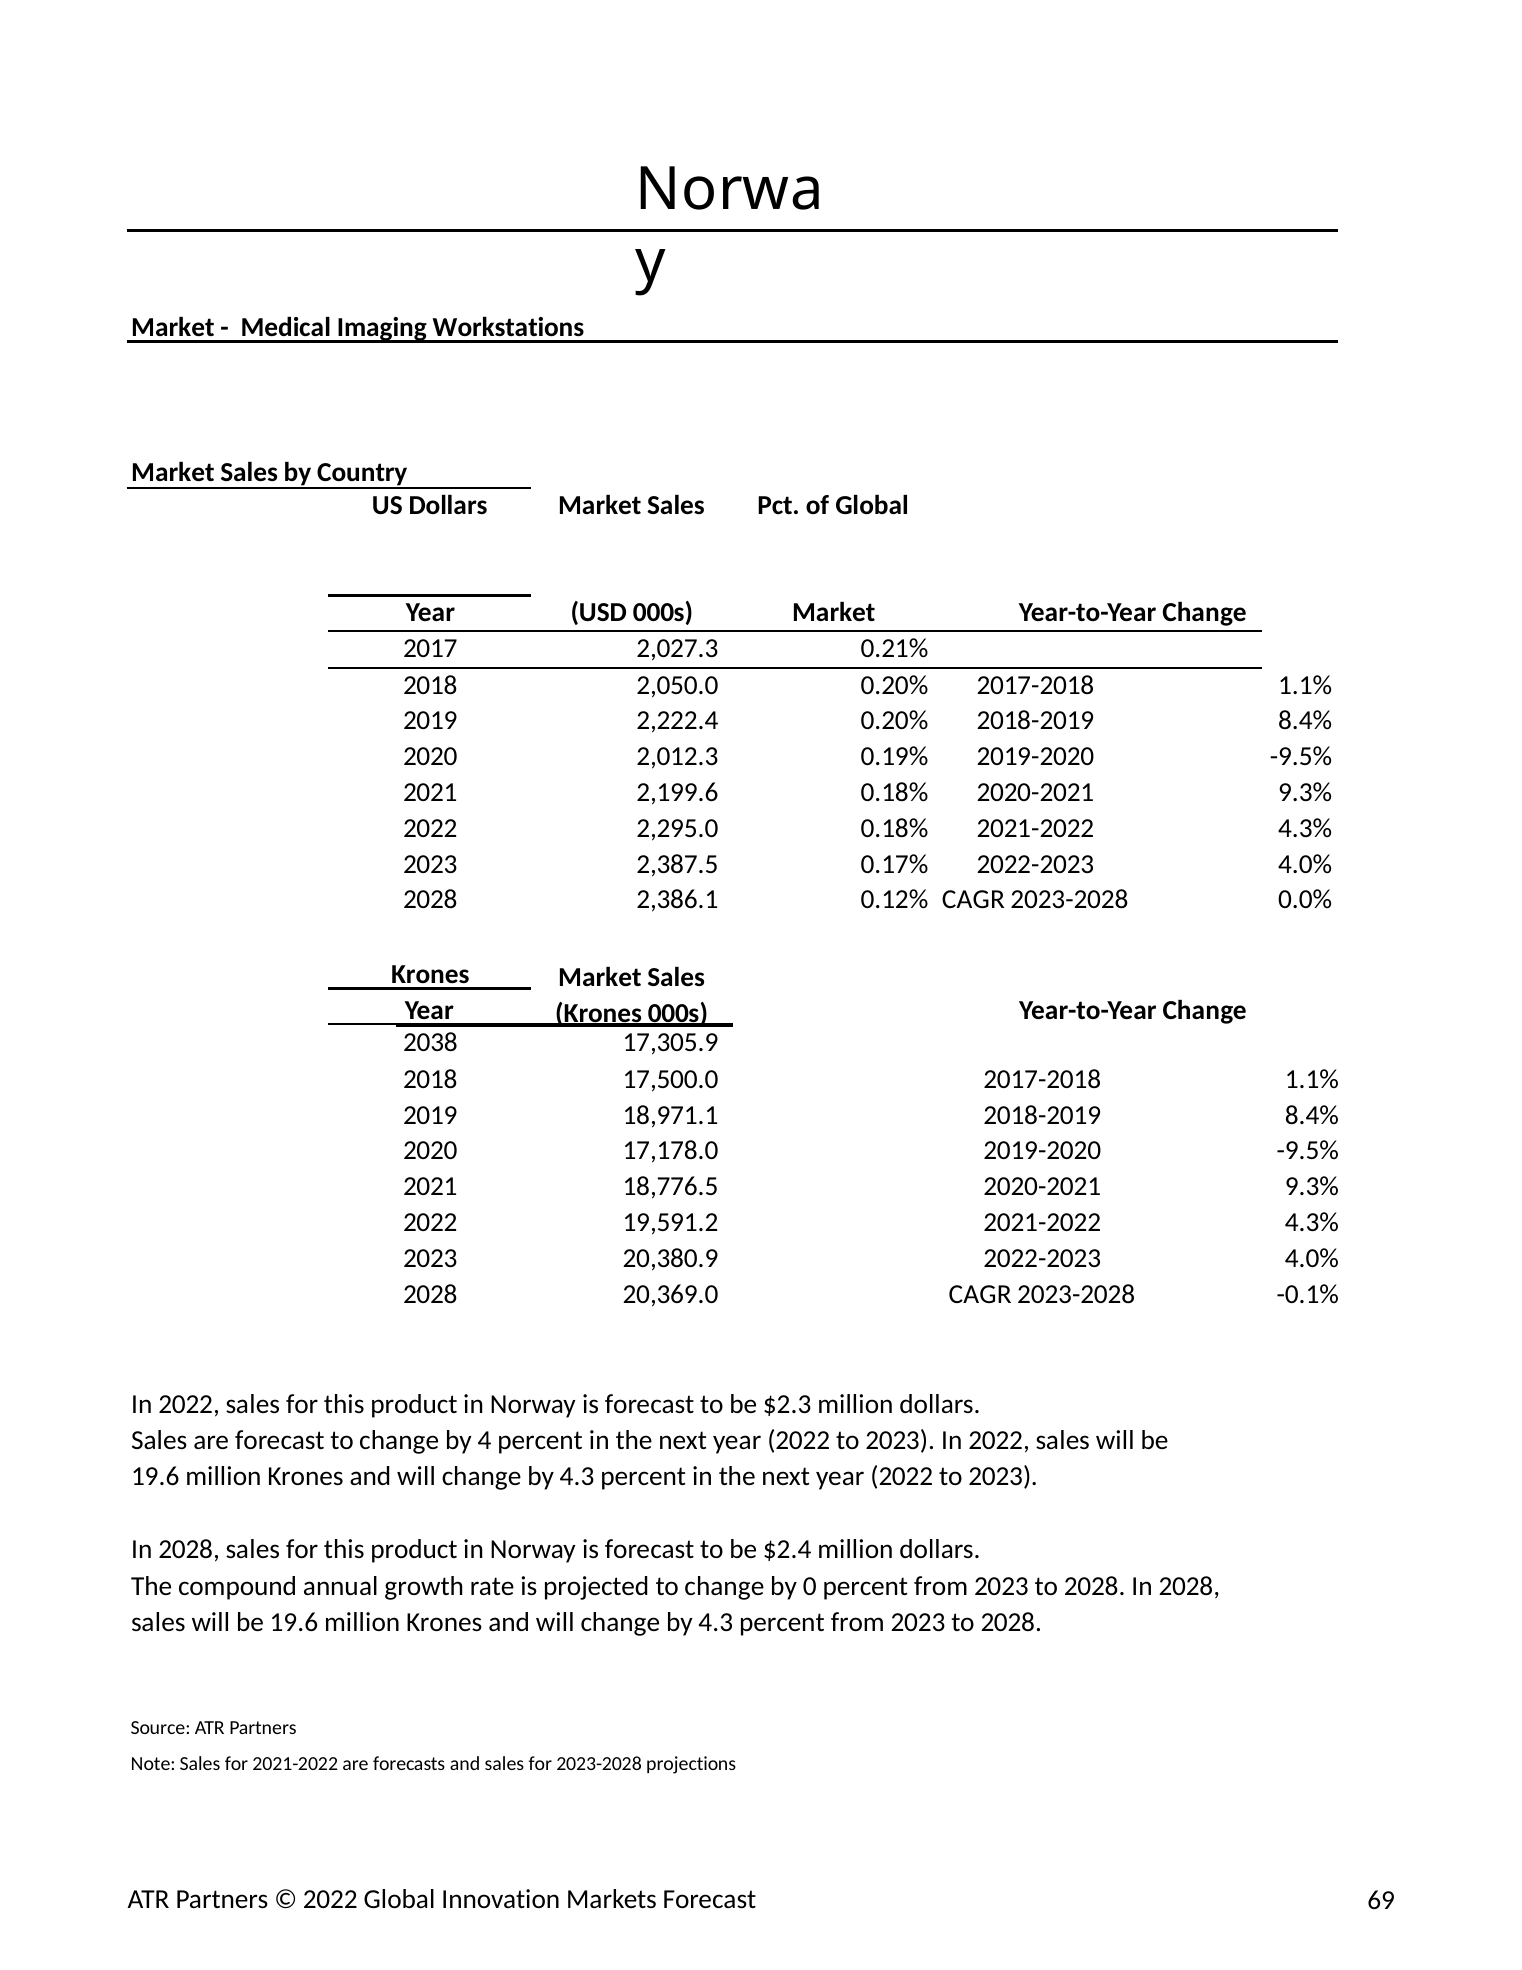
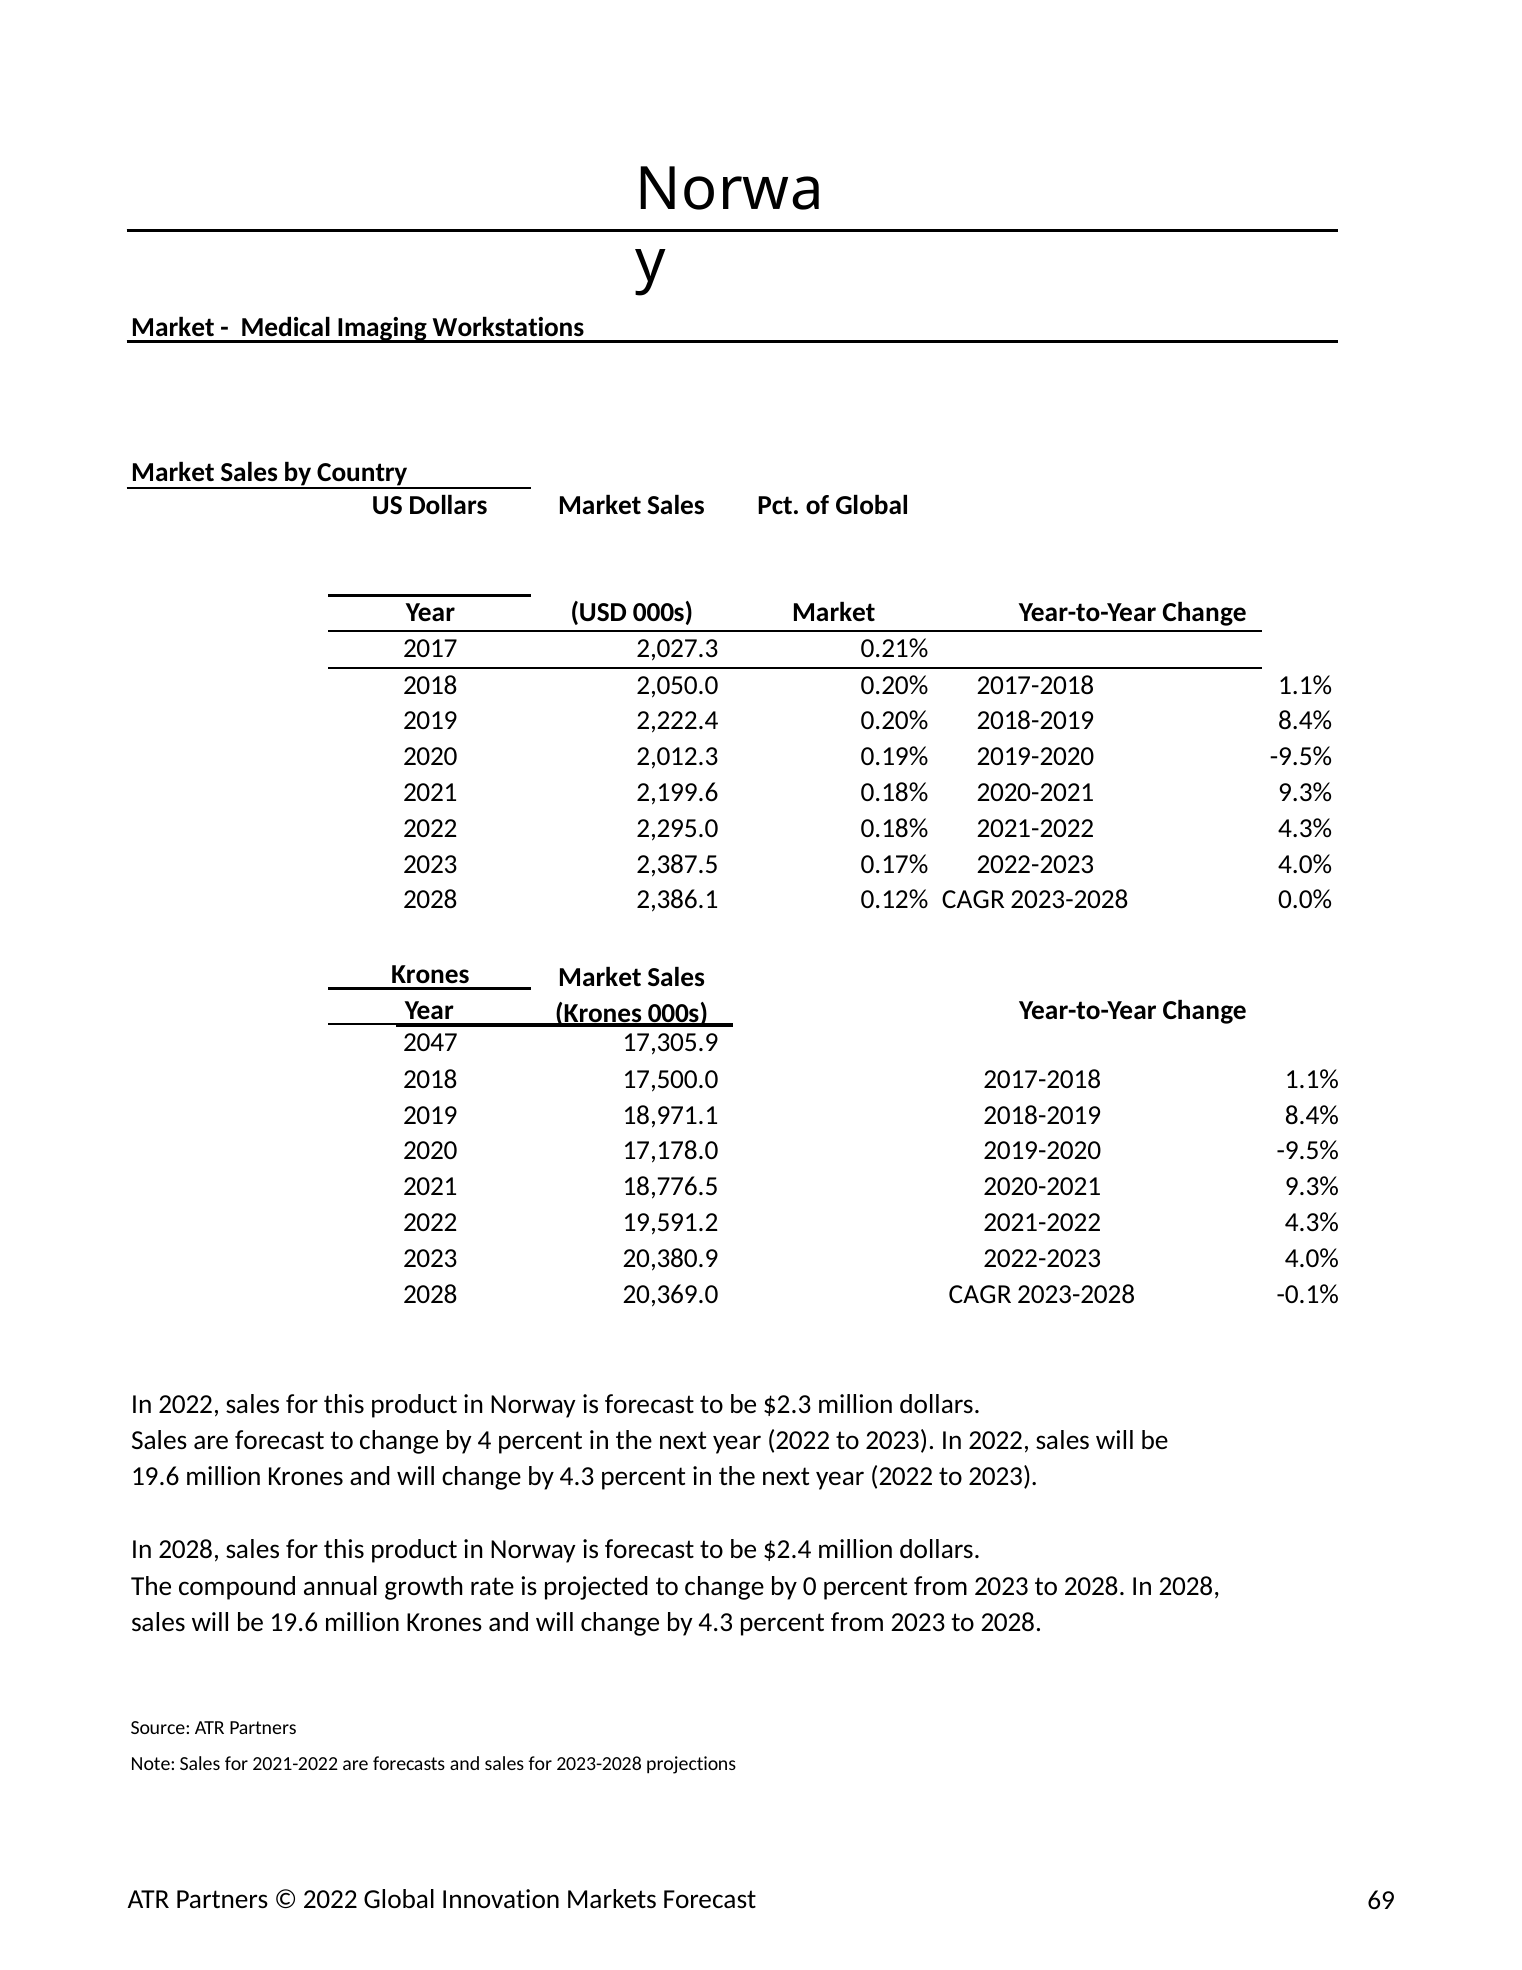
2038: 2038 -> 2047 (430, 1043)
